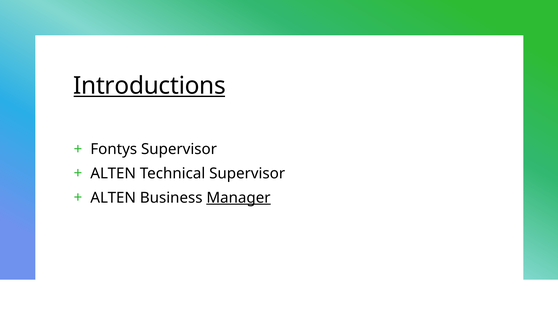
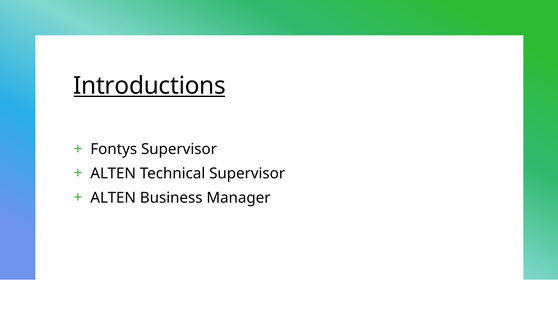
Manager underline: present -> none (238, 198)
